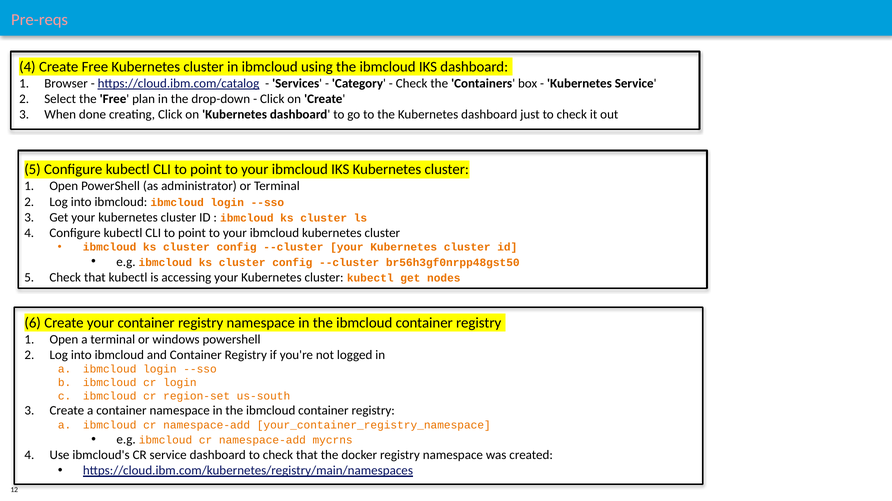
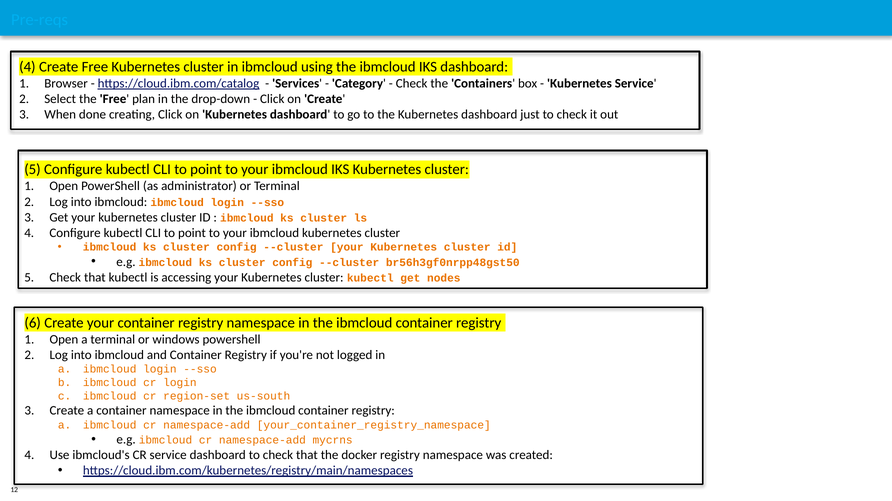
Pre-reqs colour: pink -> light blue (40, 20)
